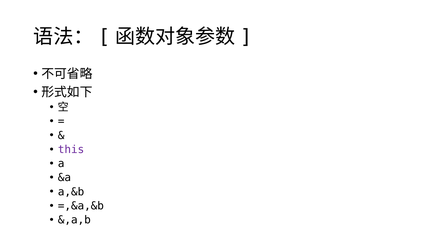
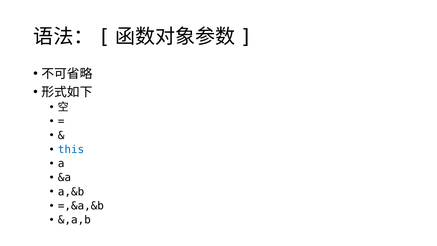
this colour: purple -> blue (71, 149)
